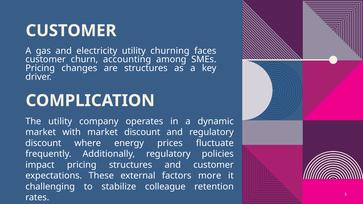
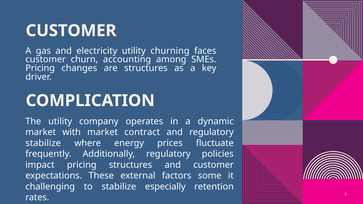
market discount: discount -> contract (142, 132)
discount: discount -> stabilize (43, 143)
more: more -> some (210, 176)
colleague: colleague -> especially (165, 187)
